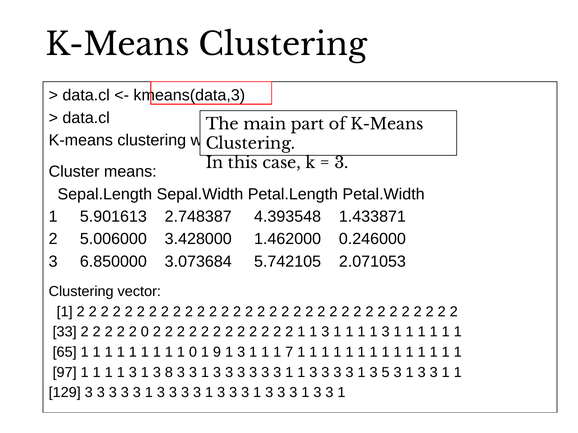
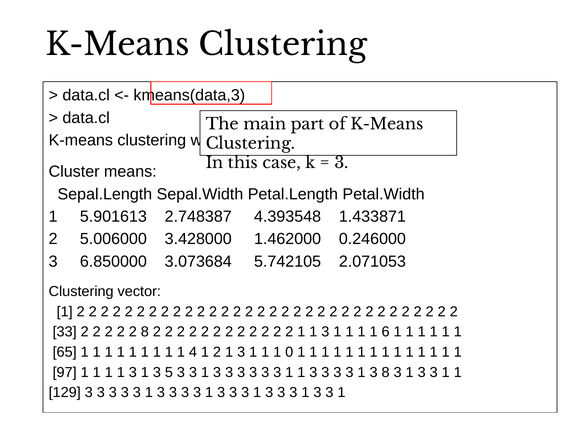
2 0: 0 -> 8 (145, 332)
3: 3 -> 6 (386, 332)
1 0: 0 -> 4 (193, 352)
9: 9 -> 2 (217, 352)
7: 7 -> 0 (289, 352)
8: 8 -> 5 (169, 373)
3 5: 5 -> 8 (386, 373)
